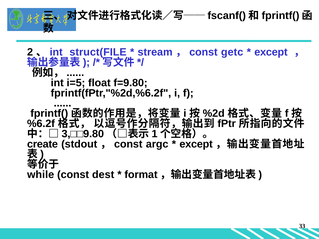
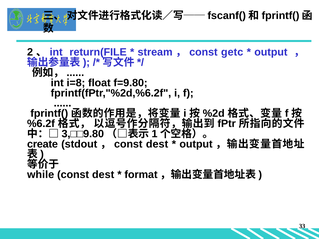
struct(FILE: struct(FILE -> return(FILE (98, 52)
except: except -> output (271, 52)
i=5: i=5 -> i=8 (76, 83)
argc: argc -> dest (157, 144)
except: except -> output (196, 144)
